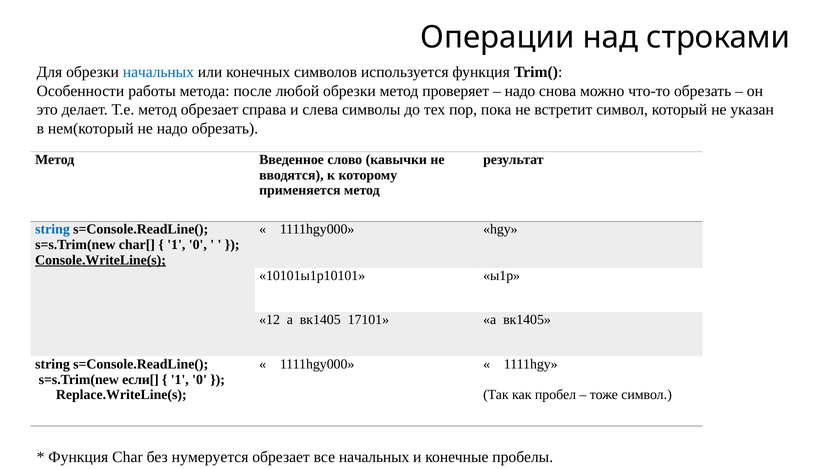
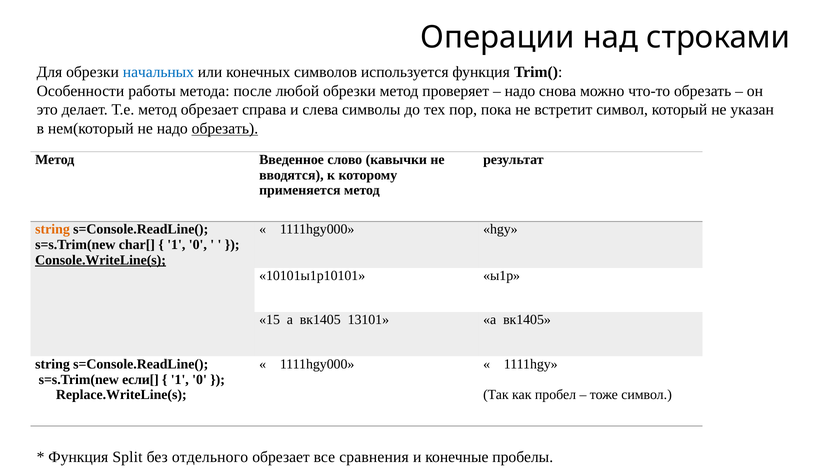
обрезать underline: none -> present (225, 128)
string colour: blue -> orange (53, 229)
12: 12 -> 15 (270, 320)
17101: 17101 -> 13101 (368, 320)
Char: Char -> Split (127, 457)
нумеруется: нумеруется -> отдельного (210, 457)
все начальных: начальных -> сравнения (374, 457)
